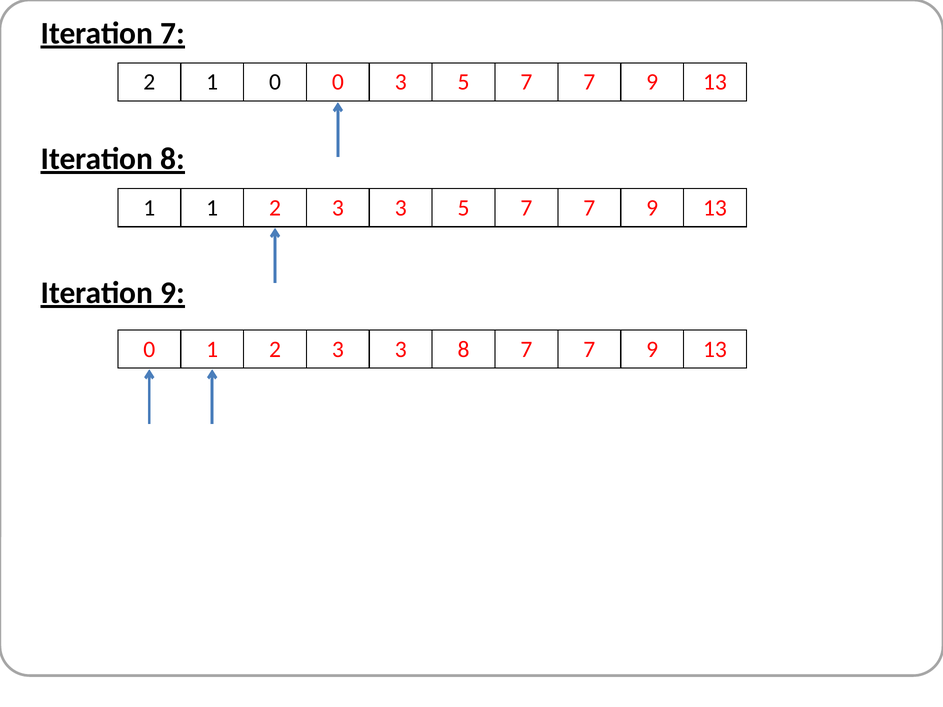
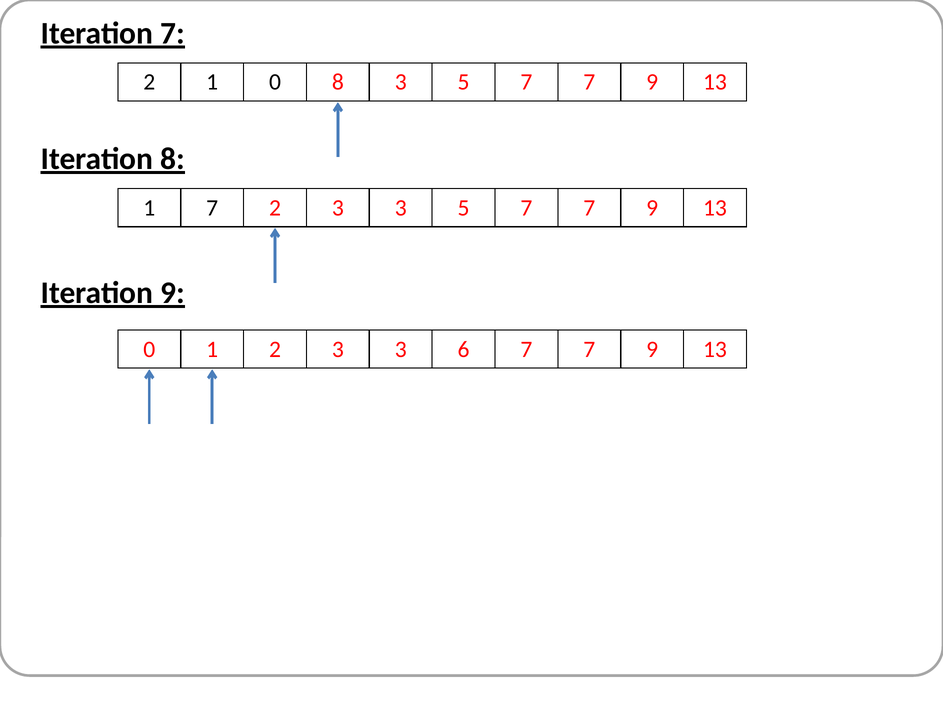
0 0: 0 -> 8 (338, 82)
1 1: 1 -> 7 (212, 208)
3 8: 8 -> 6 (464, 349)
